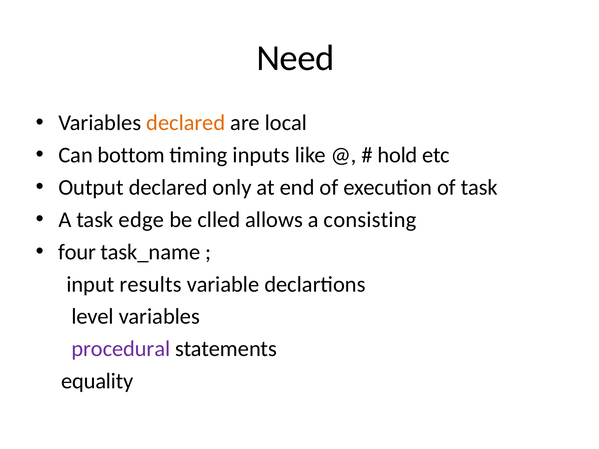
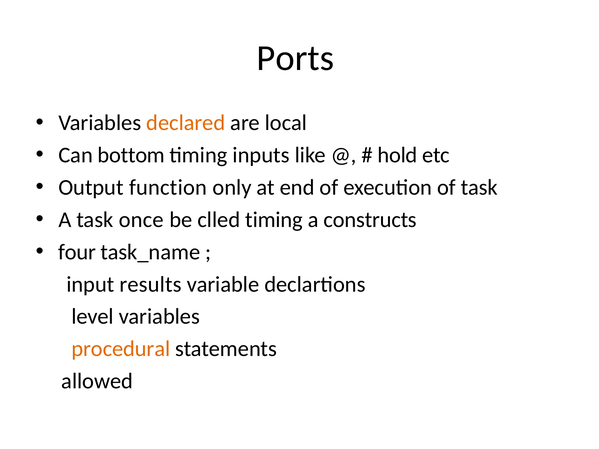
Need: Need -> Ports (295, 58)
Output declared: declared -> function (168, 187)
edge: edge -> once (141, 220)
clled allows: allows -> timing (274, 220)
consisting: consisting -> constructs (370, 220)
procedural colour: purple -> orange (121, 349)
equality: equality -> allowed (97, 381)
